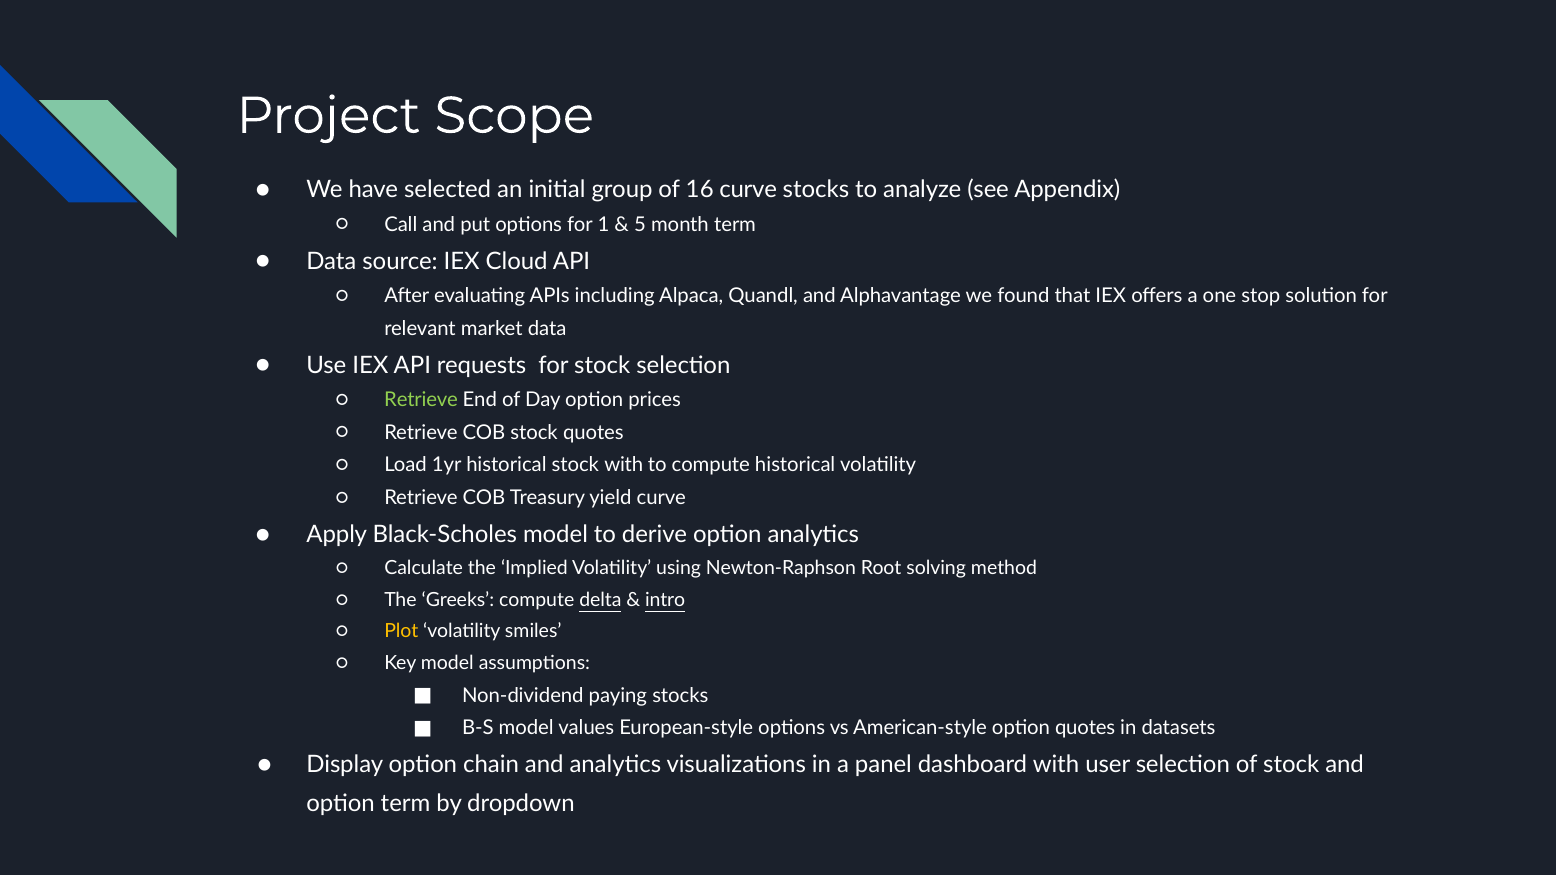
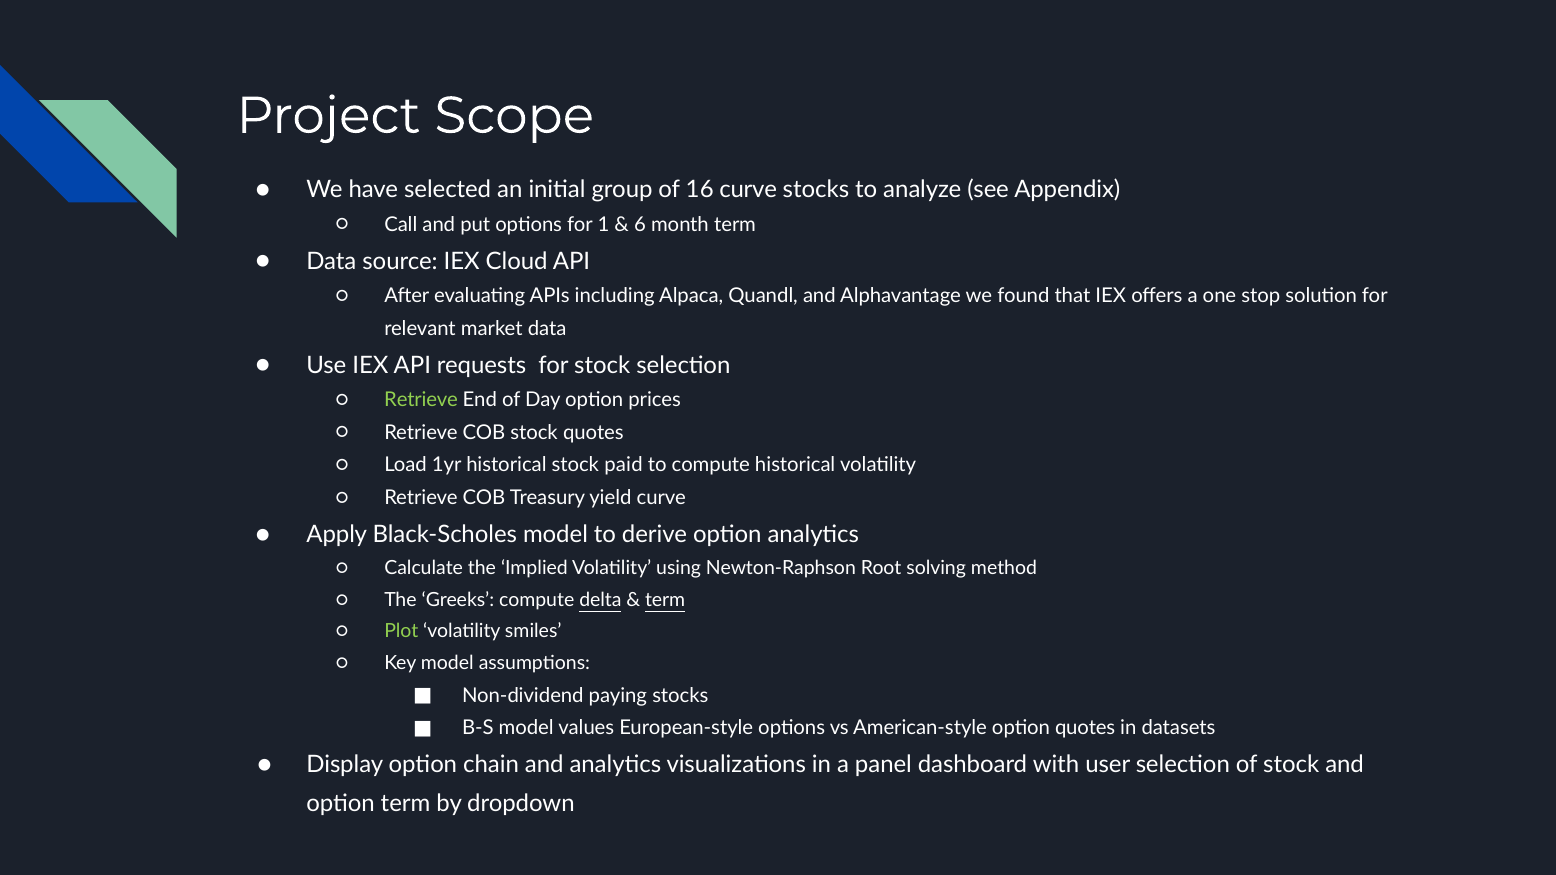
5: 5 -> 6 (640, 224)
stock with: with -> paid (623, 465)
intro: intro -> term (665, 600)
Plot colour: yellow -> light green (401, 632)
